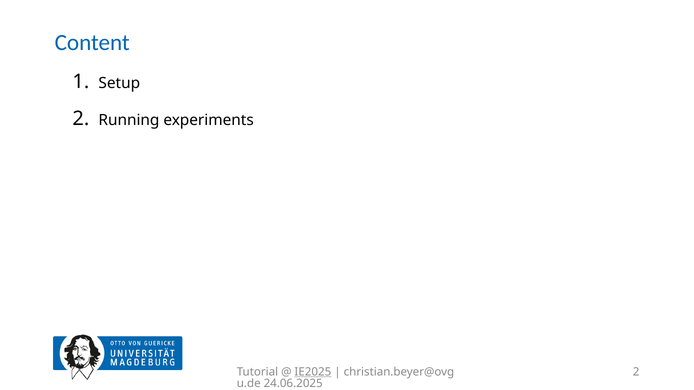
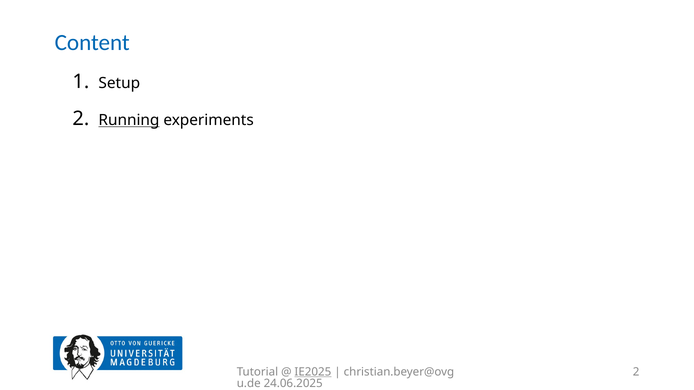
Running underline: none -> present (129, 120)
